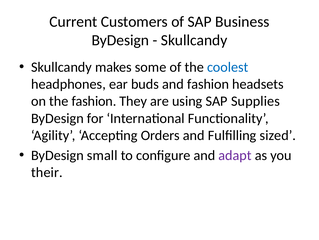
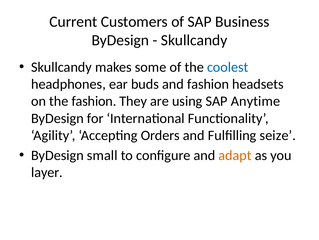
Supplies: Supplies -> Anytime (255, 101)
sized: sized -> seize (278, 135)
adapt colour: purple -> orange (235, 155)
their: their -> layer (47, 172)
